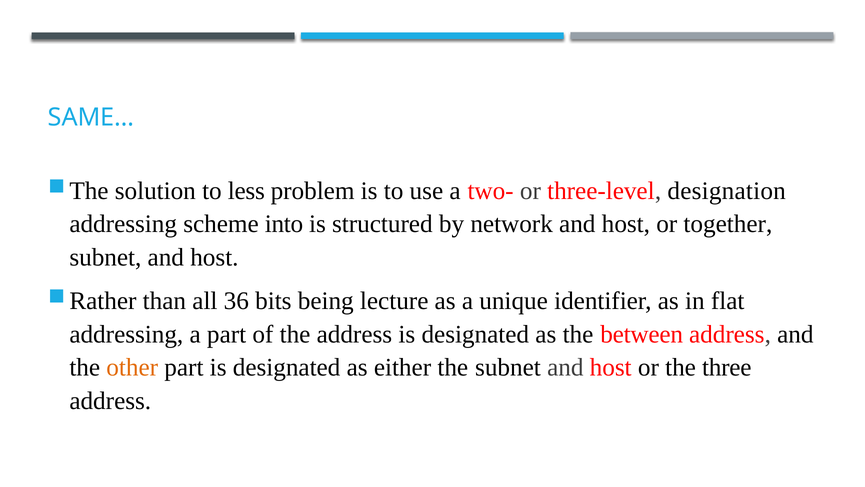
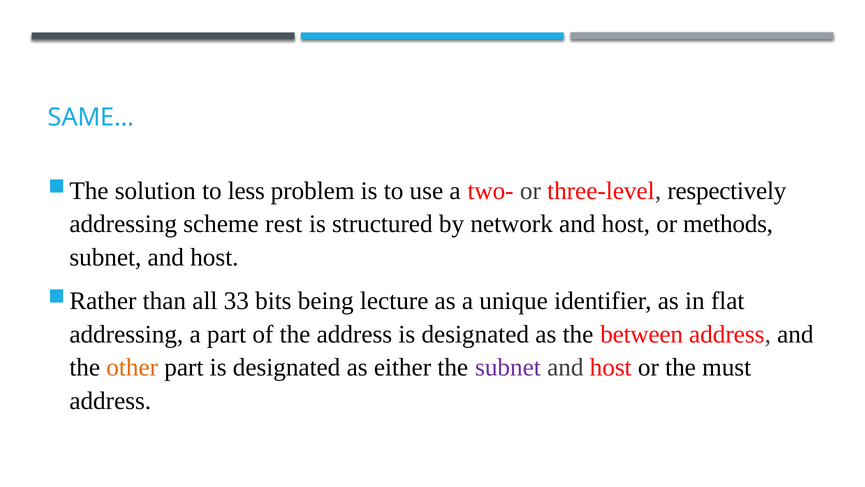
designation: designation -> respectively (727, 191)
into: into -> rest (284, 224)
together: together -> methods (728, 224)
36: 36 -> 33 (236, 301)
subnet colour: black -> purple (508, 367)
three: three -> must (727, 367)
